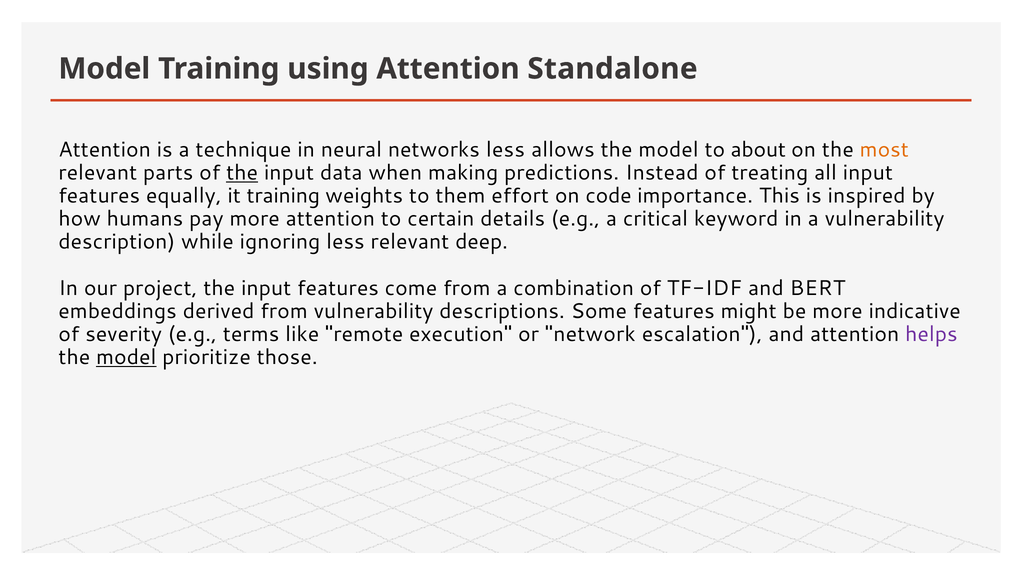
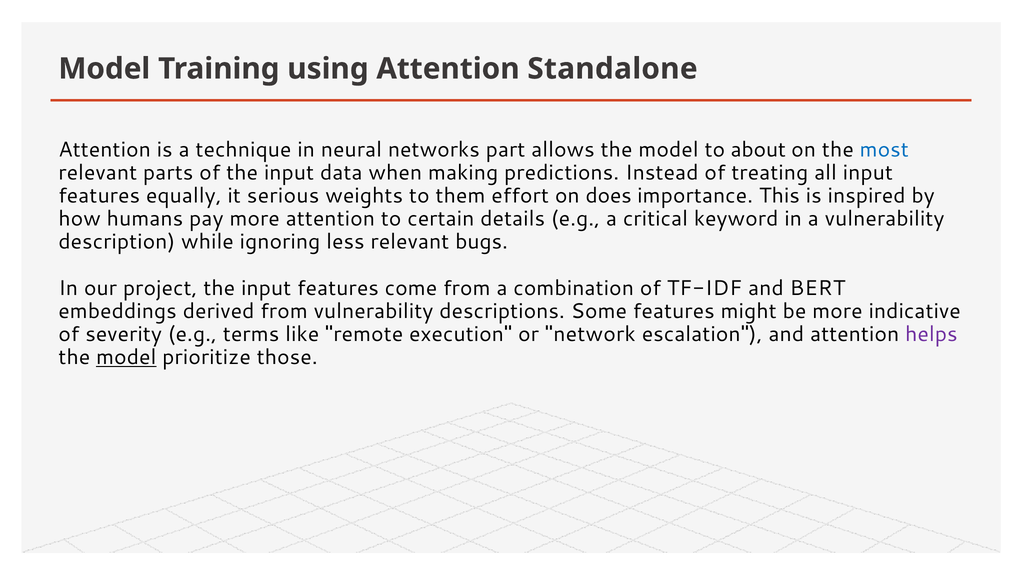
networks less: less -> part (506, 150)
most colour: orange -> blue (884, 150)
the underline: present -> none (242, 173)
it training: training -> serious (283, 196)
code: code -> does (609, 196)
deep: deep -> bugs (482, 242)
